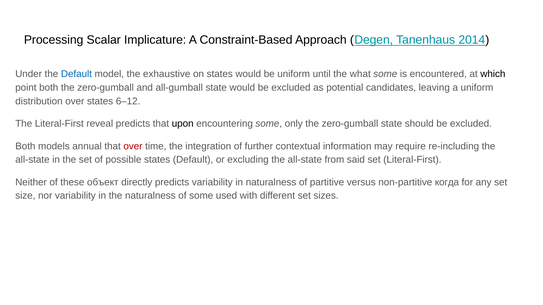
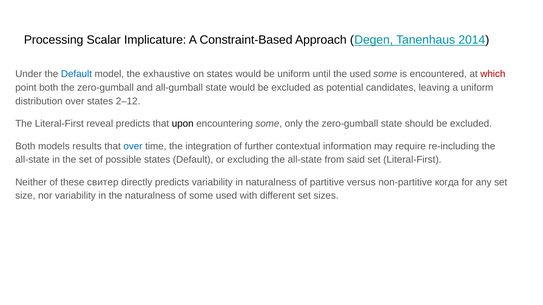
the what: what -> used (360, 74)
which colour: black -> red (493, 74)
6–12: 6–12 -> 2–12 (128, 101)
annual: annual -> results (87, 146)
over colour: red -> blue (133, 146)
объект: объект -> свитер (103, 183)
